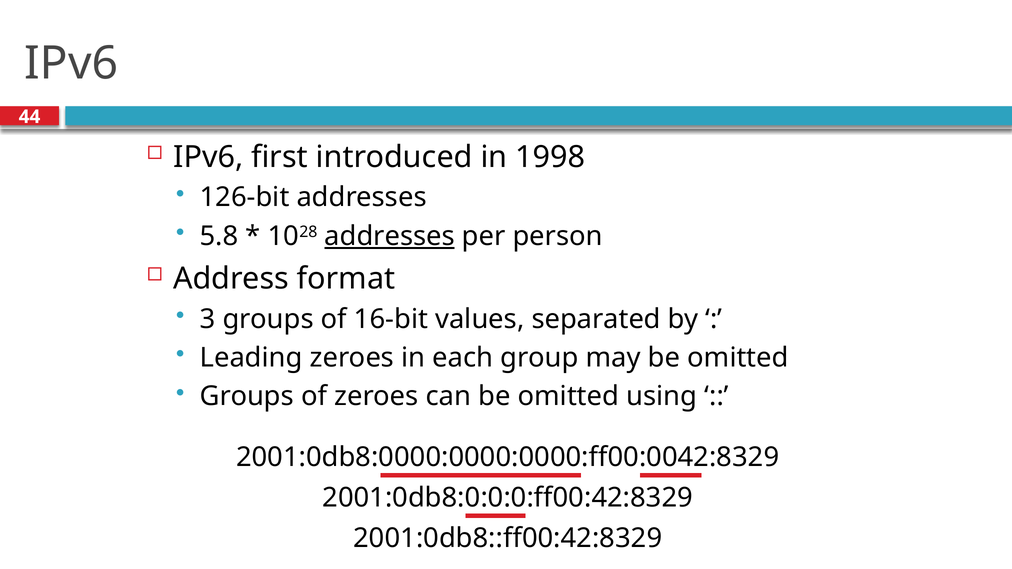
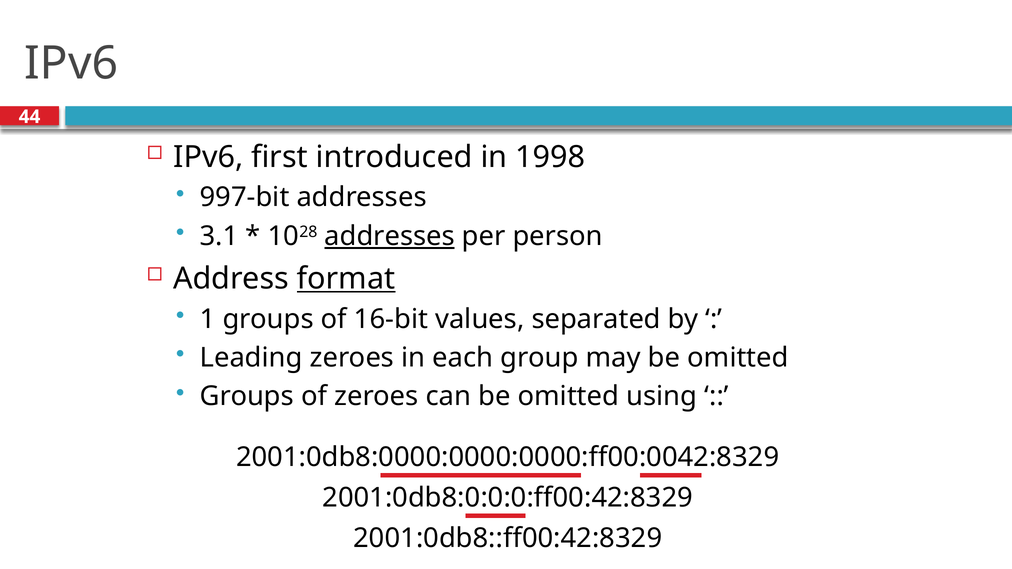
126-bit: 126-bit -> 997-bit (245, 197)
5.8: 5.8 -> 3.1 (219, 236)
format underline: none -> present (346, 279)
3: 3 -> 1 (208, 319)
